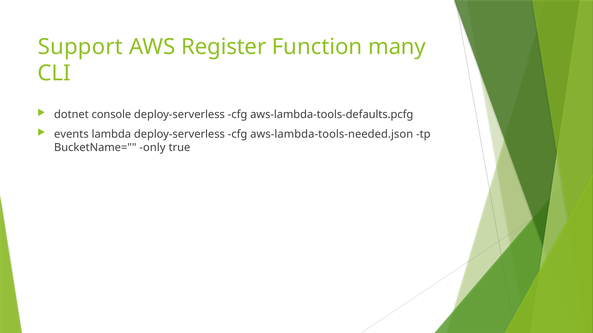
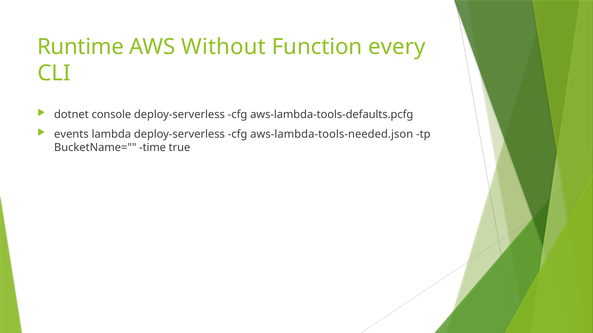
Support: Support -> Runtime (81, 47)
Register: Register -> Without (224, 47)
many: many -> every (397, 47)
only: only -> time (153, 148)
